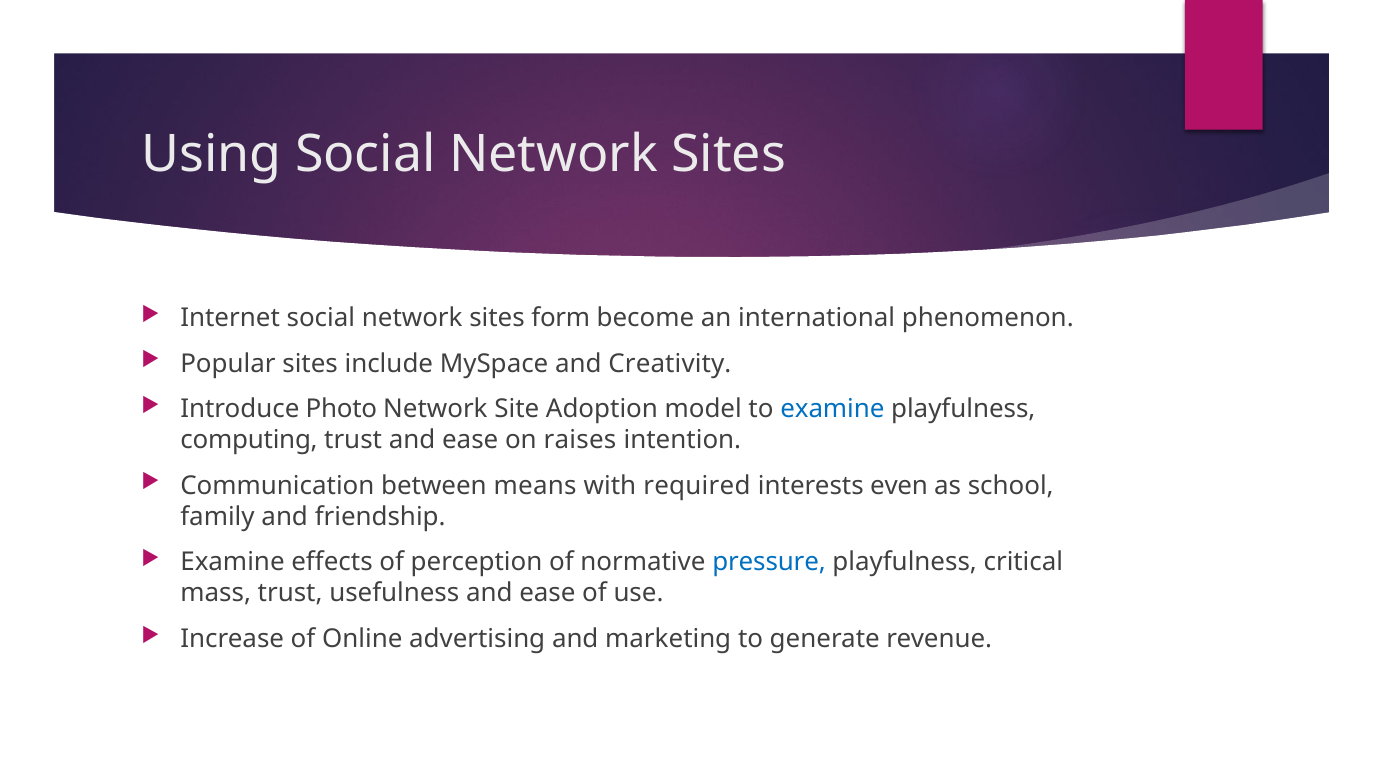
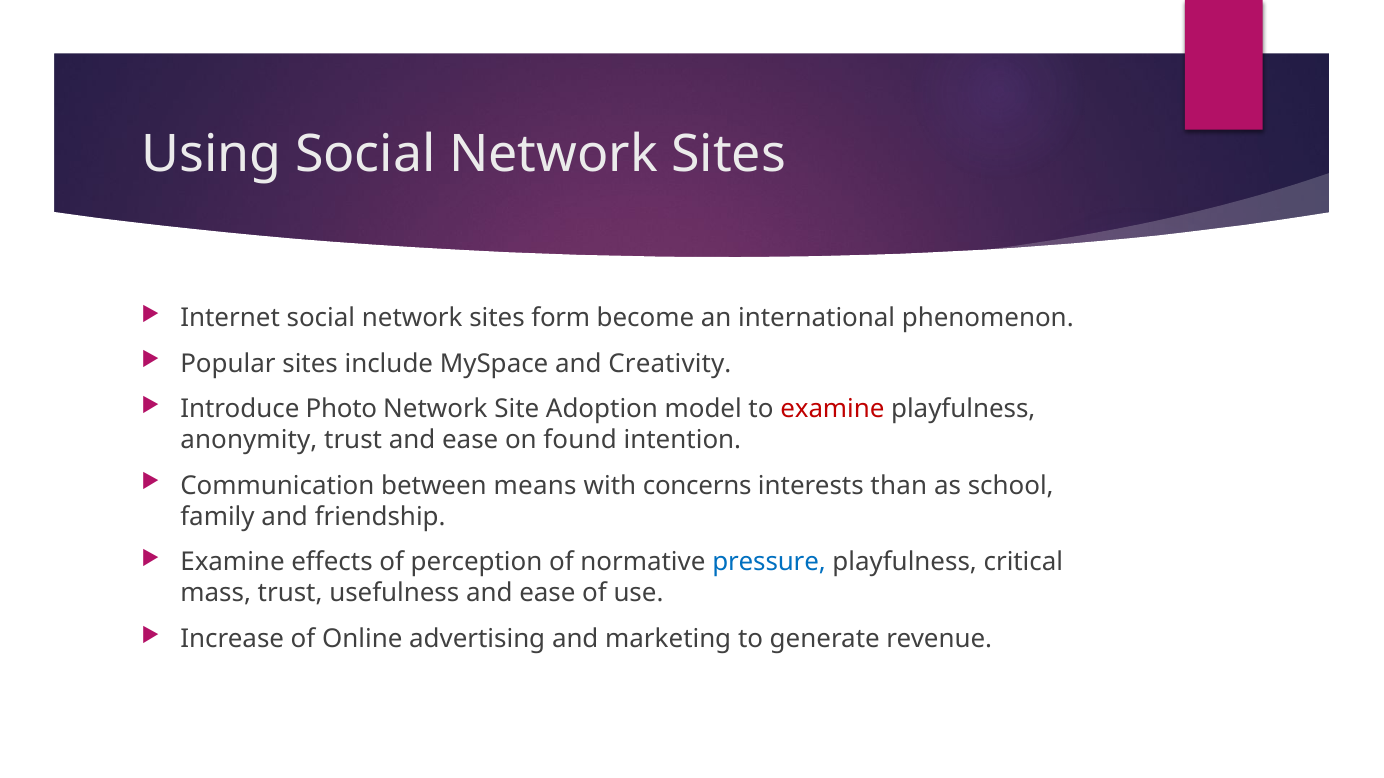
examine colour: blue -> red (832, 409)
computing: computing -> anonymity (249, 440)
raises: raises -> found (580, 440)
required: required -> concerns (697, 486)
even: even -> than (899, 486)
